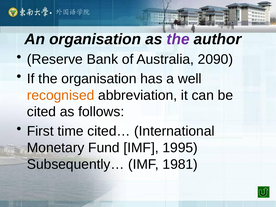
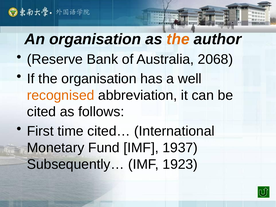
the colour: purple -> orange (178, 39)
2090: 2090 -> 2068 (215, 59)
1995: 1995 -> 1937 (180, 148)
1981: 1981 -> 1923 (180, 164)
